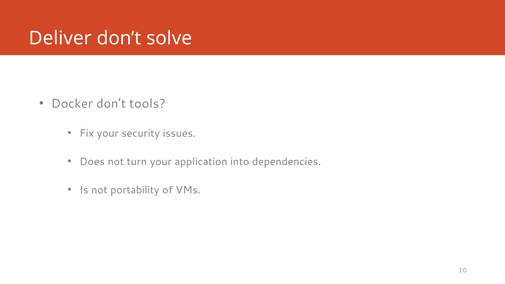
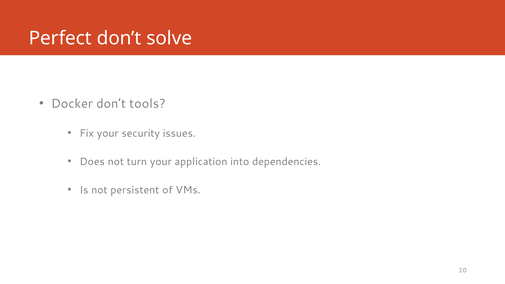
Deliver: Deliver -> Perfect (60, 38)
portability: portability -> persistent (135, 190)
